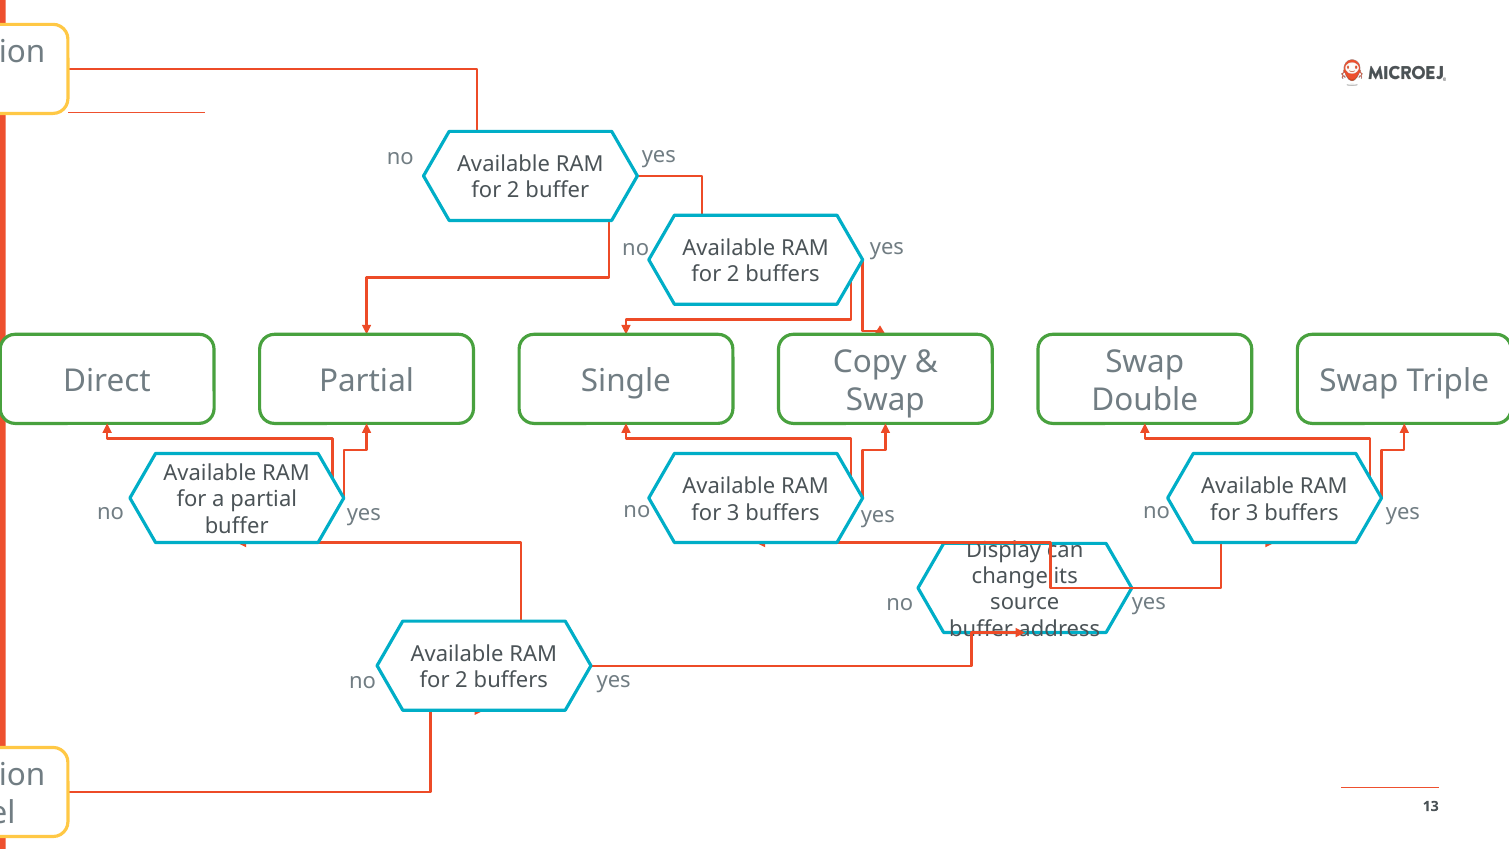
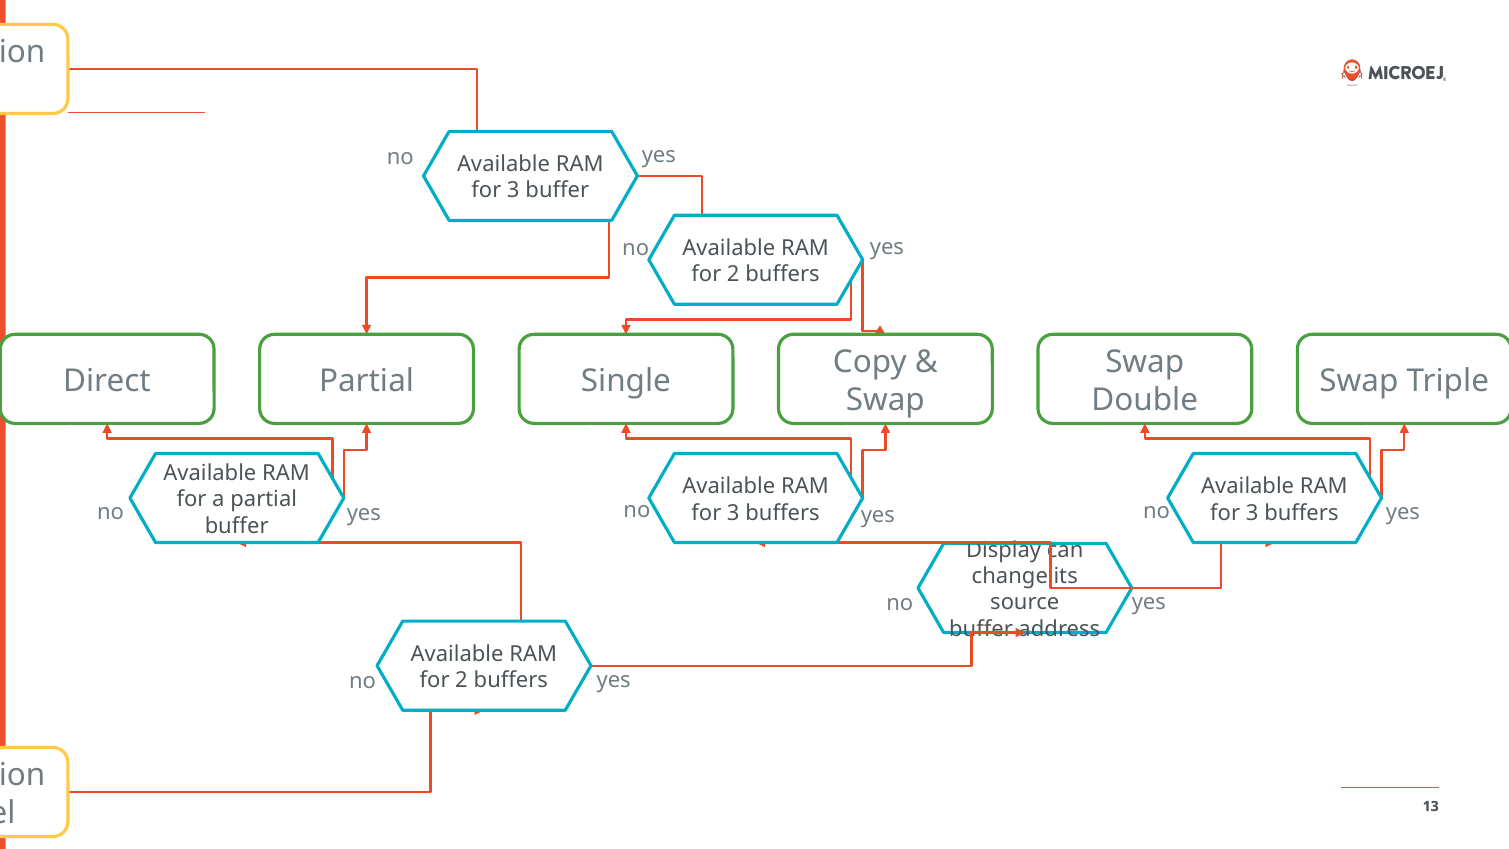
2: 2 -> 3 (513, 191)
